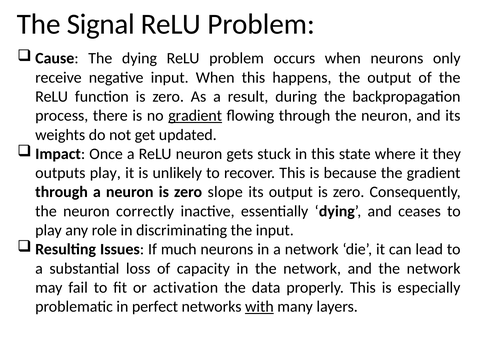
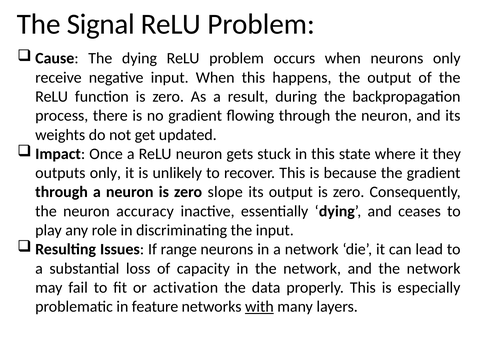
gradient underline: present -> none (195, 116)
outputs play: play -> only (105, 173)
correctly: correctly -> accuracy (145, 211)
much: much -> range (179, 249)
perfect: perfect -> feature (155, 306)
